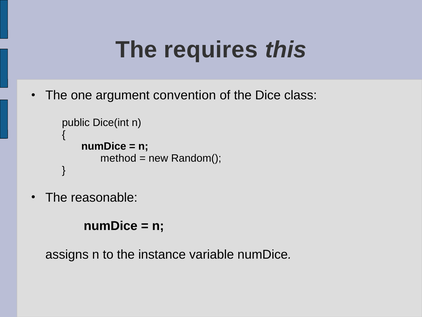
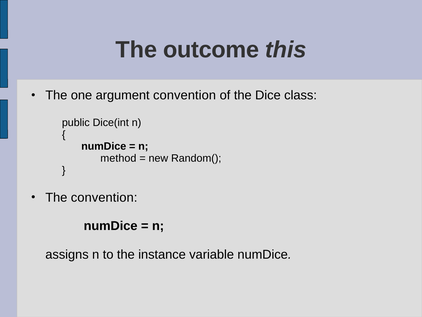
requires: requires -> outcome (211, 50)
The reasonable: reasonable -> convention (104, 197)
